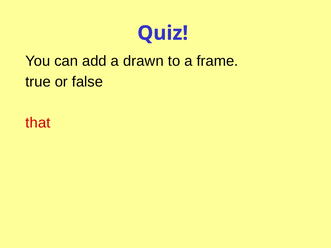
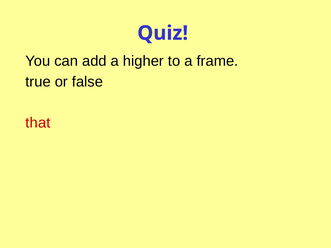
drawn: drawn -> higher (143, 61)
